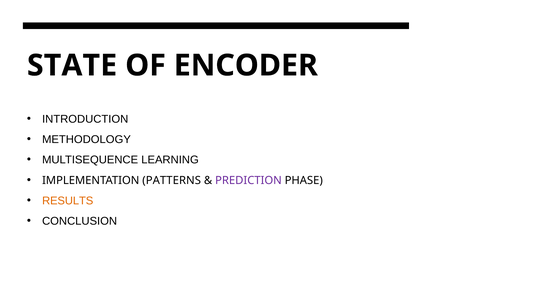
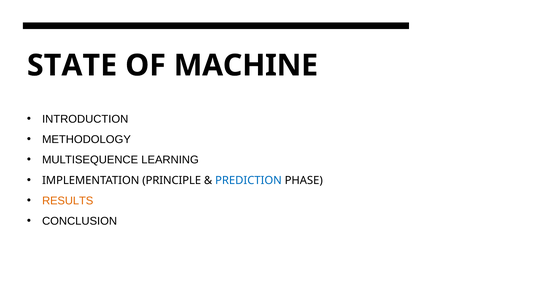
ENCODER: ENCODER -> MACHINE (246, 65)
PATTERNS: PATTERNS -> PRINCIPLE (172, 180)
PREDICTION colour: purple -> blue (248, 180)
